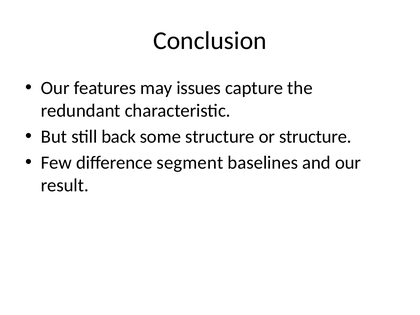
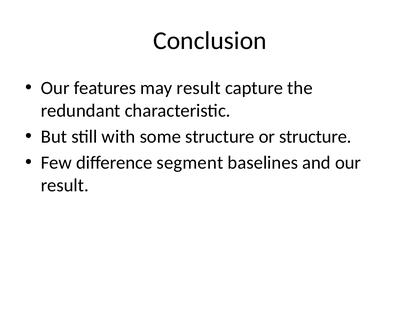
may issues: issues -> result (199, 88)
back: back -> with (119, 137)
